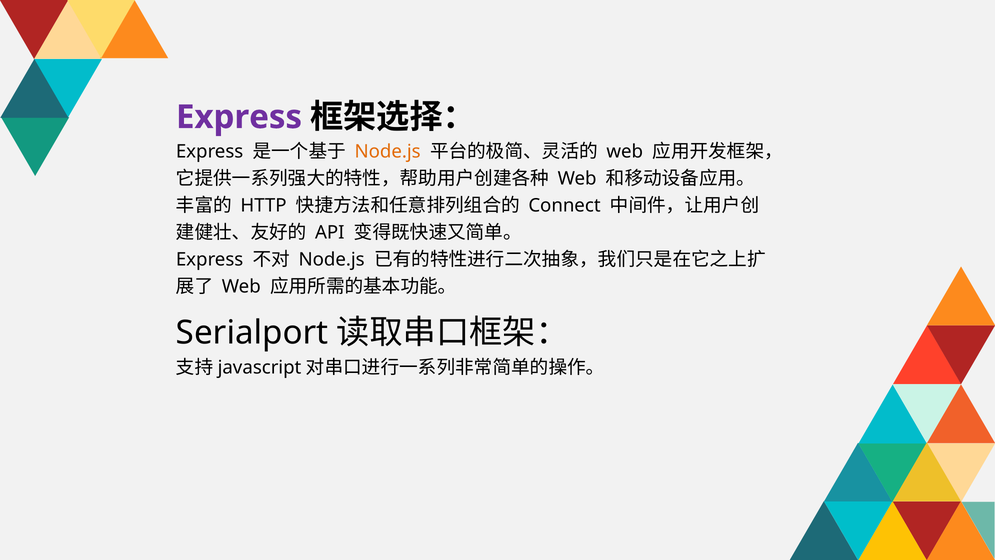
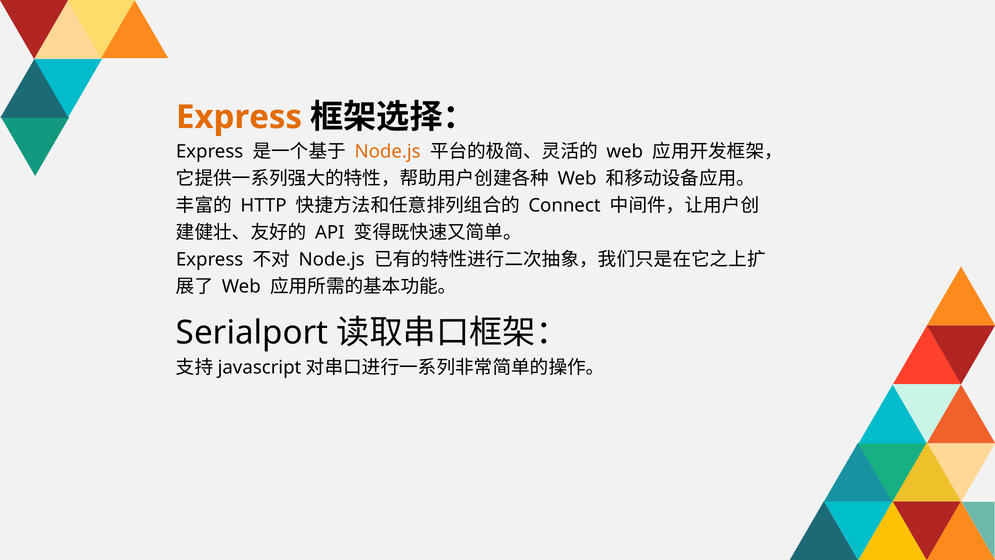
Express colour: purple -> orange (239, 117)
